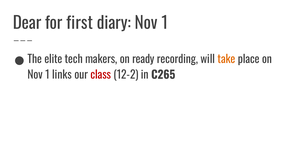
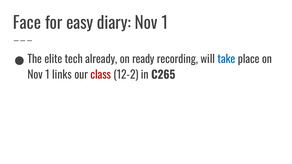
Dear: Dear -> Face (27, 23)
first: first -> easy (80, 23)
makers: makers -> already (101, 59)
take colour: orange -> blue (226, 59)
